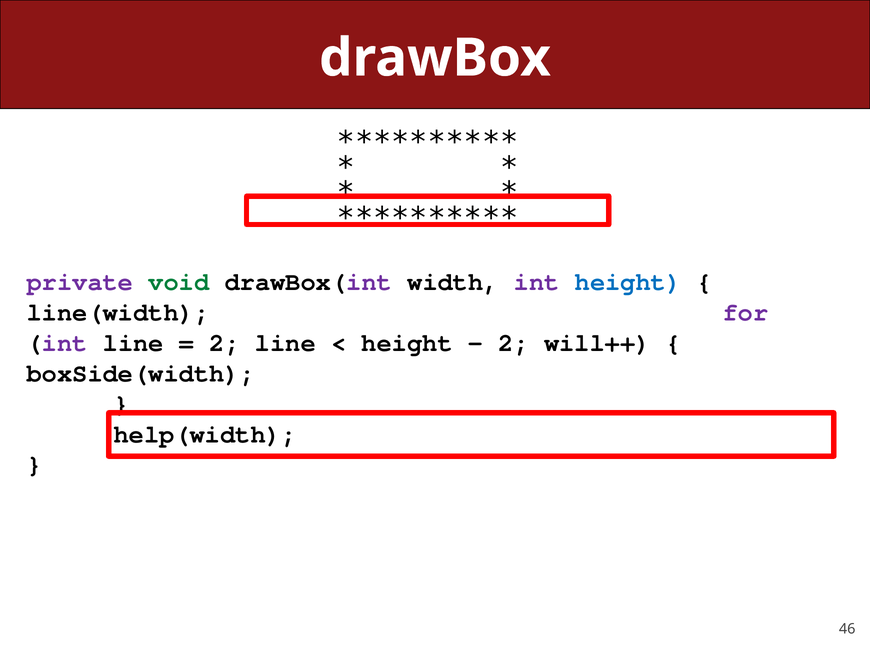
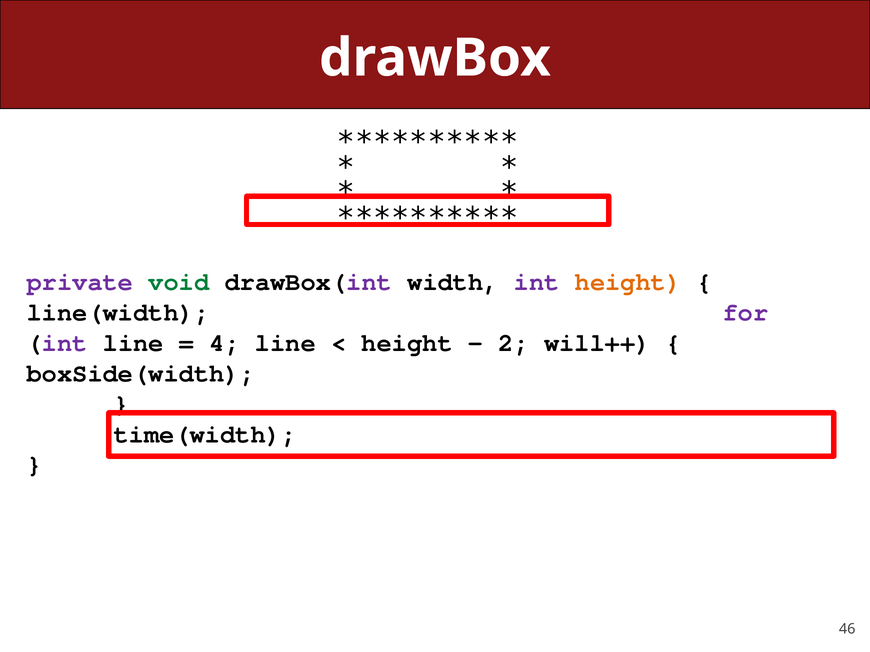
height colour: blue -> orange (628, 282)
2: 2 -> 4 (225, 343)
help(width: help(width -> time(width (205, 435)
